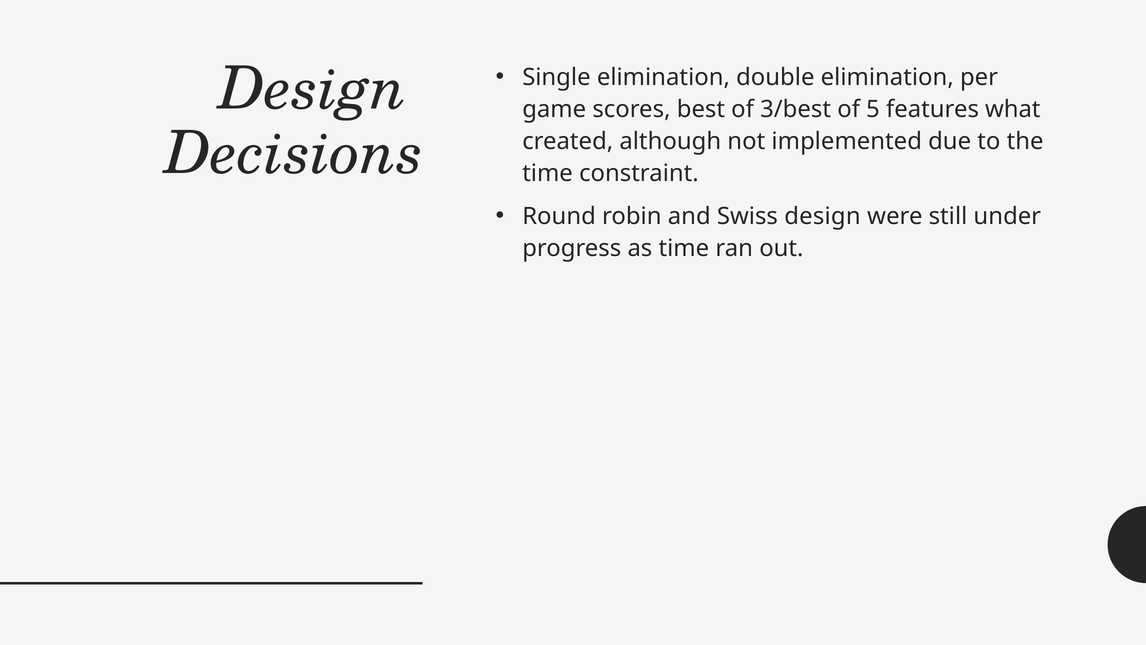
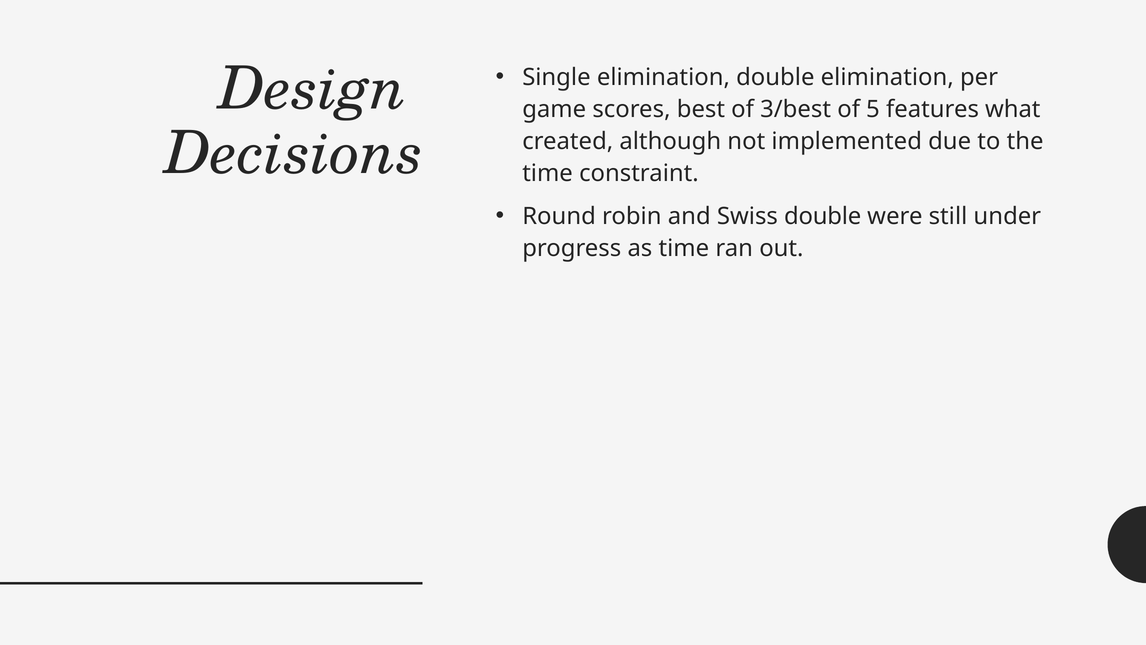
Swiss design: design -> double (823, 216)
